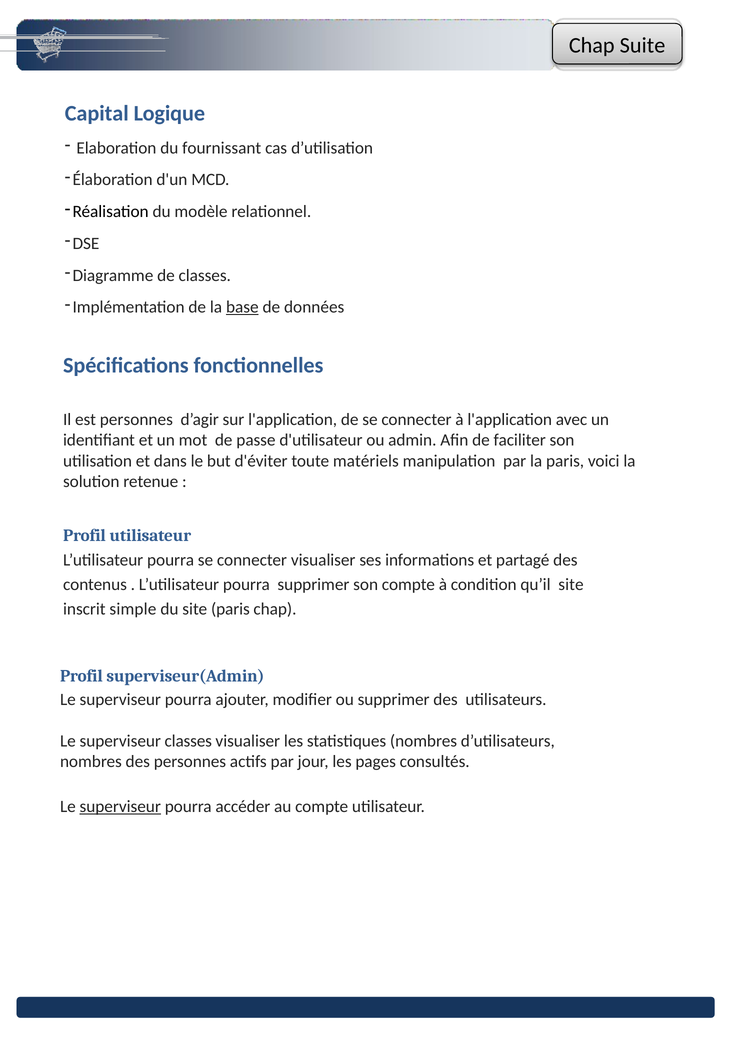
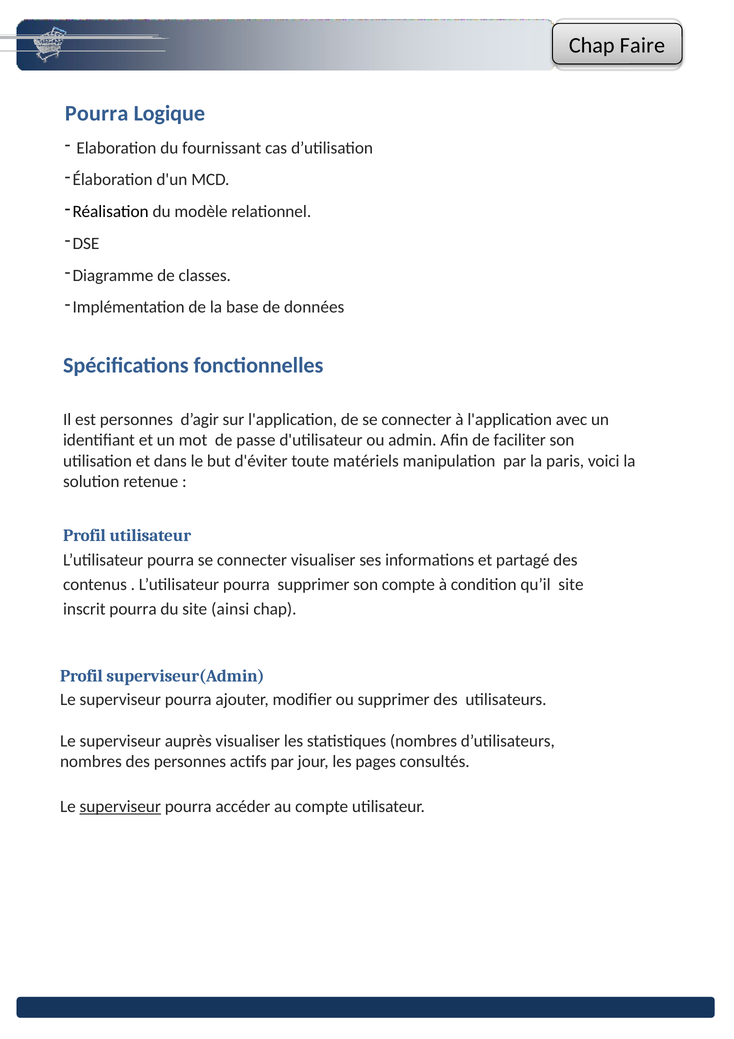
Suite: Suite -> Faire (642, 45)
Capital: Capital -> Pourra (97, 113)
base underline: present -> none (242, 307)
inscrit simple: simple -> pourra (133, 609)
site paris: paris -> ainsi (230, 609)
superviseur classes: classes -> auprès (188, 741)
